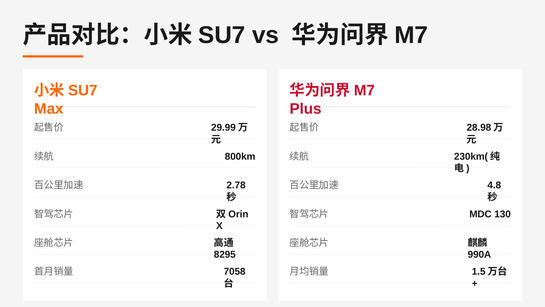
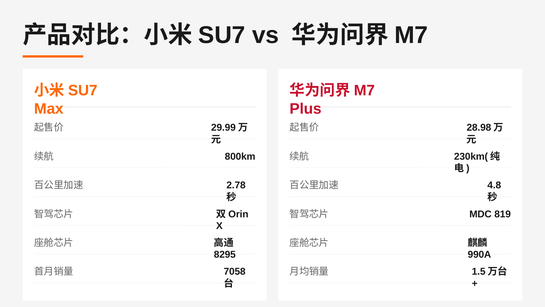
130: 130 -> 819 (503, 214)
